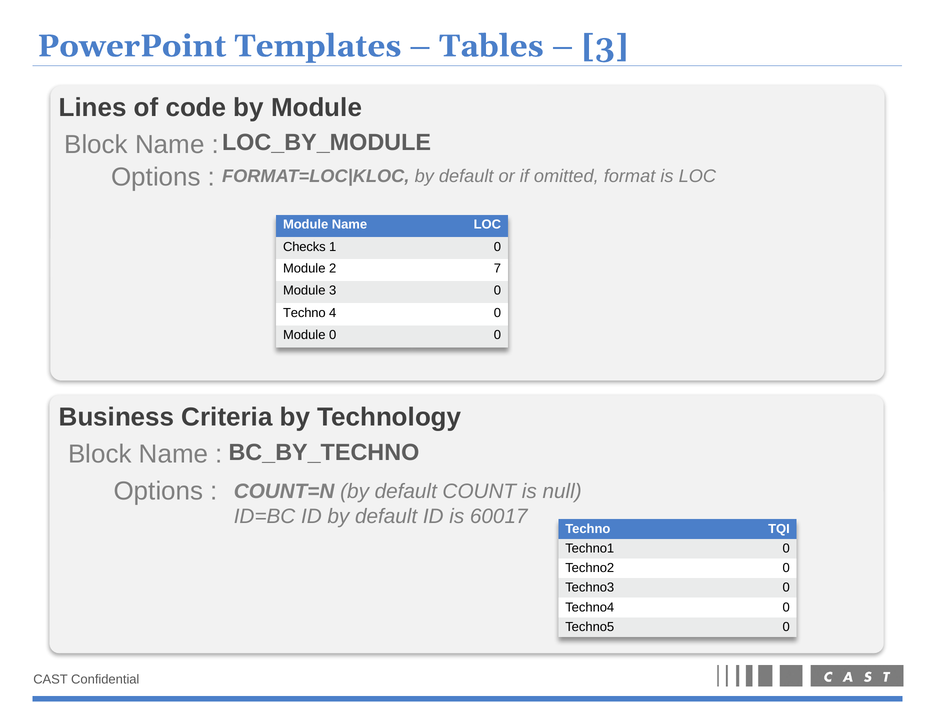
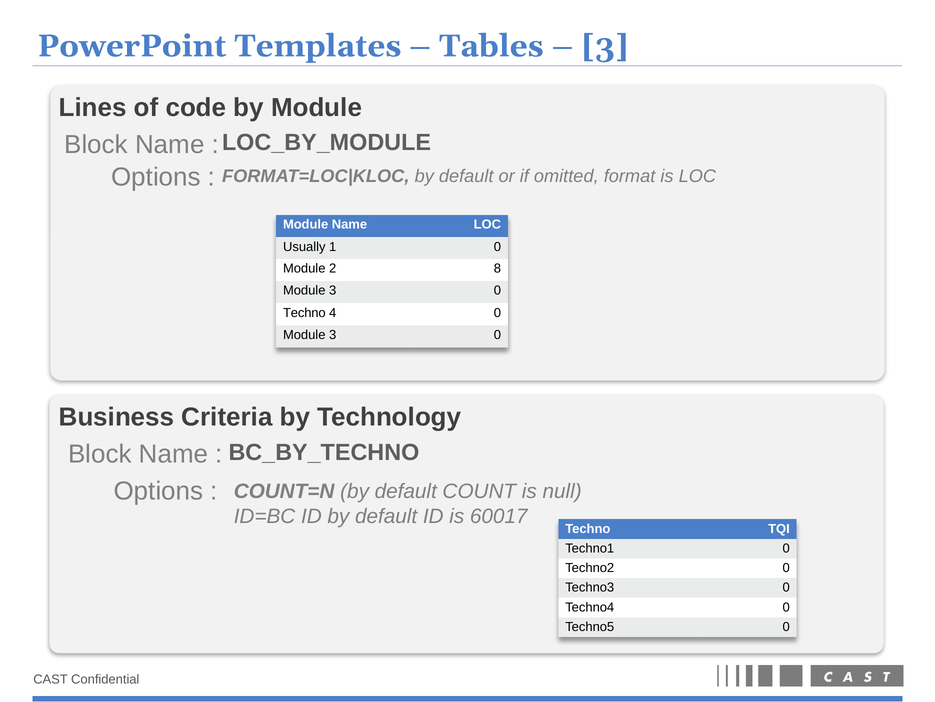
Checks: Checks -> Usually (304, 247)
7: 7 -> 8 (497, 268)
0: 0 -> 3 (333, 335)
